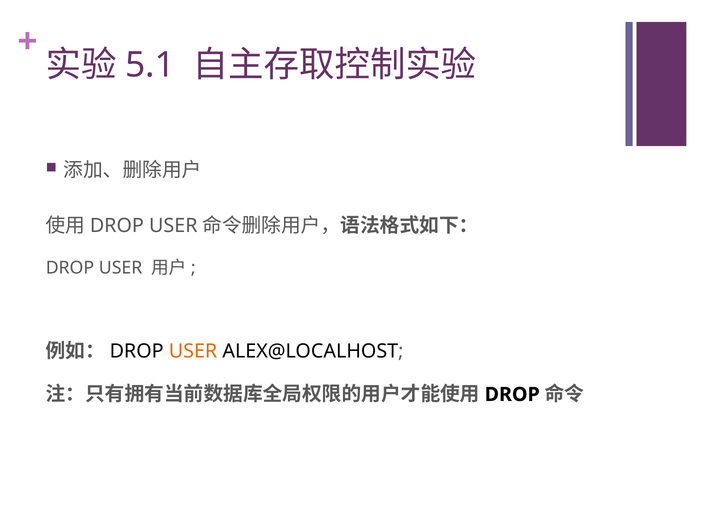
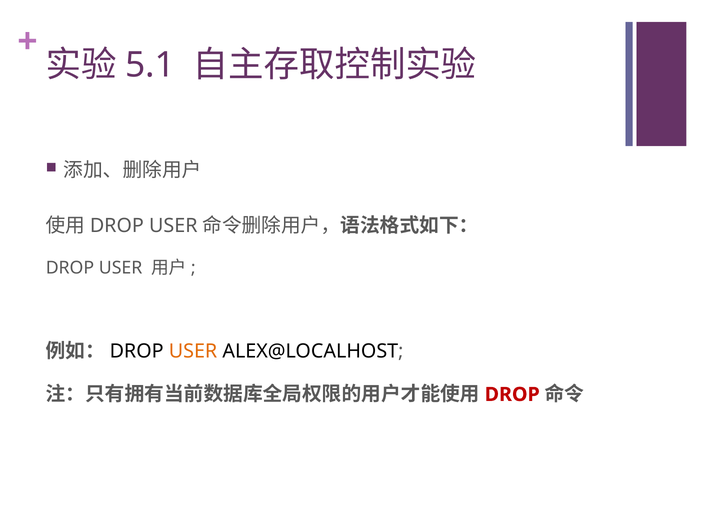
DROP colour: black -> red (512, 394)
